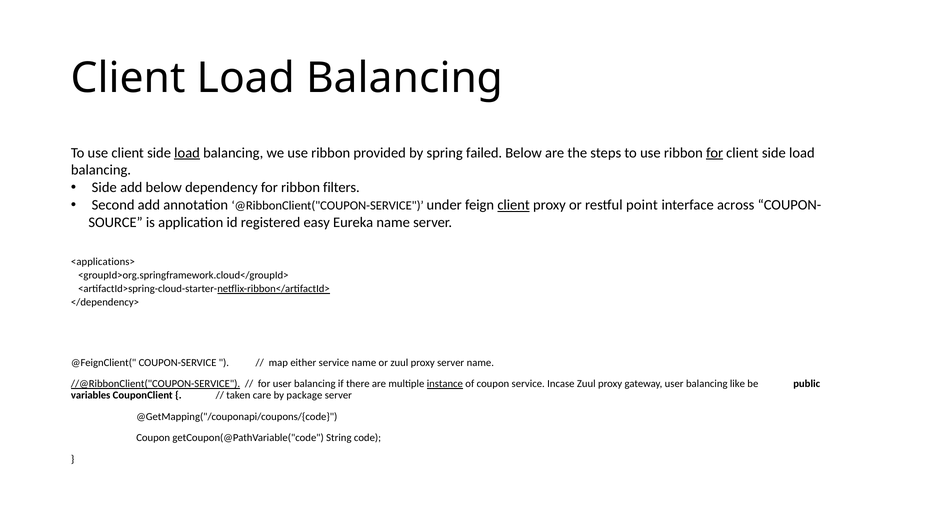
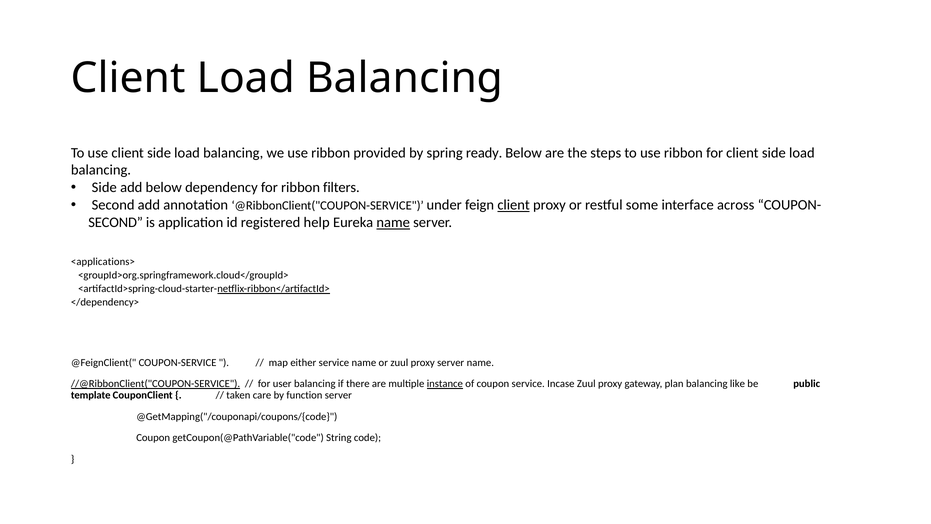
load underline: present -> none (187, 153)
failed: failed -> ready (484, 153)
for underline: present -> none (715, 153)
point: point -> some (642, 205)
SOURCE: SOURCE -> SECOND (116, 222)
easy: easy -> help (317, 222)
name underline: none -> present (393, 222)
gateway user: user -> plan (674, 384)
variables: variables -> template (91, 395)
package: package -> function (304, 395)
